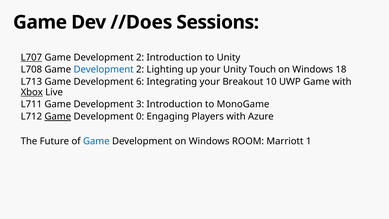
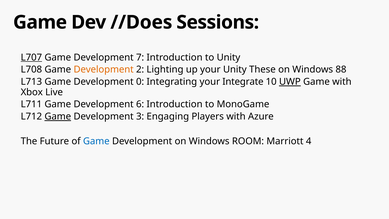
2: 2 -> 7 (140, 57)
Development colour: blue -> orange (104, 70)
Touch: Touch -> These (262, 70)
18: 18 -> 88 (341, 70)
6: 6 -> 0 (140, 82)
Breakout: Breakout -> Integrate (243, 82)
UWP underline: none -> present (290, 82)
Xbox underline: present -> none (32, 92)
3: 3 -> 6 (140, 104)
0: 0 -> 3 (140, 116)
1: 1 -> 4 (309, 141)
